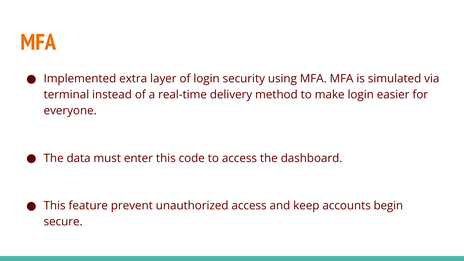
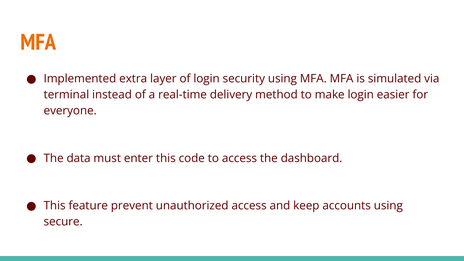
accounts begin: begin -> using (388, 206)
